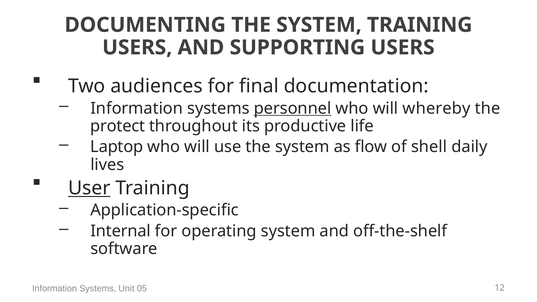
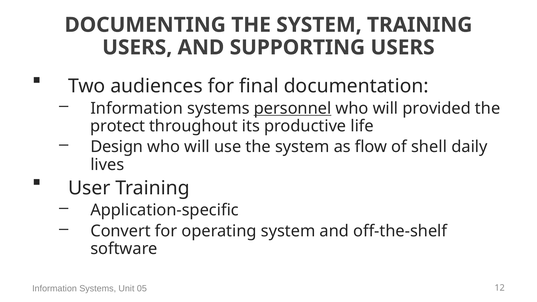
whereby: whereby -> provided (437, 108)
Laptop: Laptop -> Design (117, 147)
User underline: present -> none (89, 188)
Internal: Internal -> Convert (121, 231)
